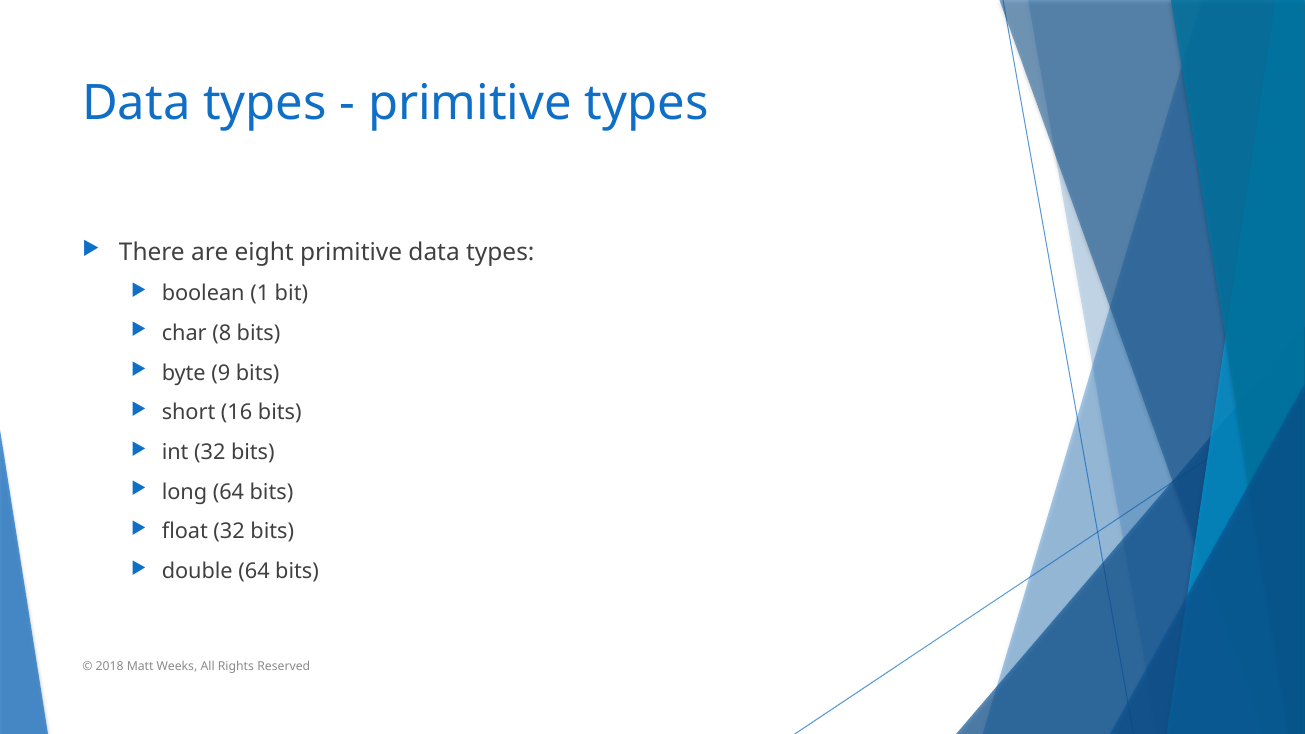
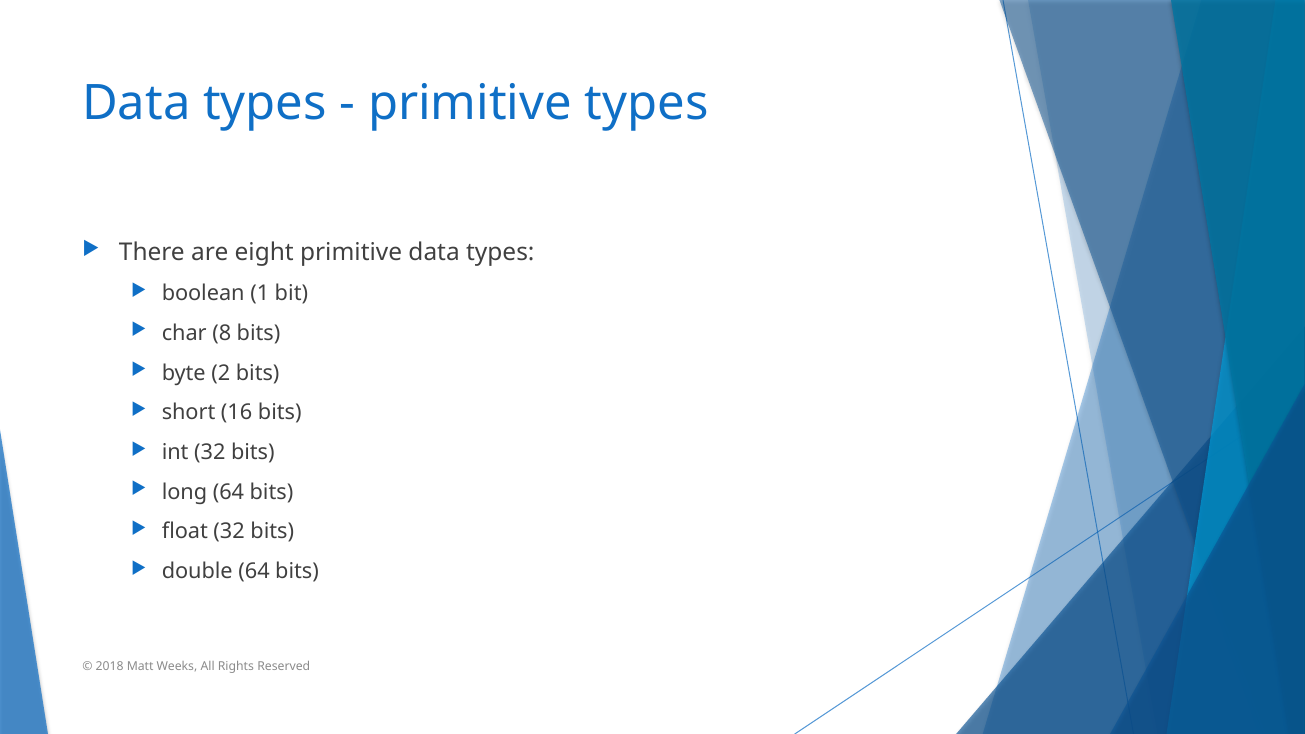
9: 9 -> 2 (221, 373)
